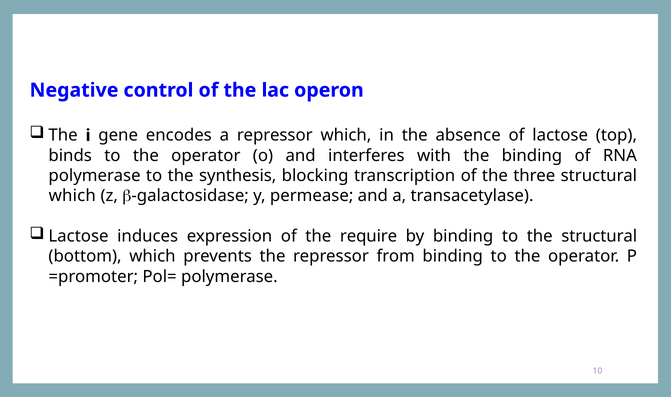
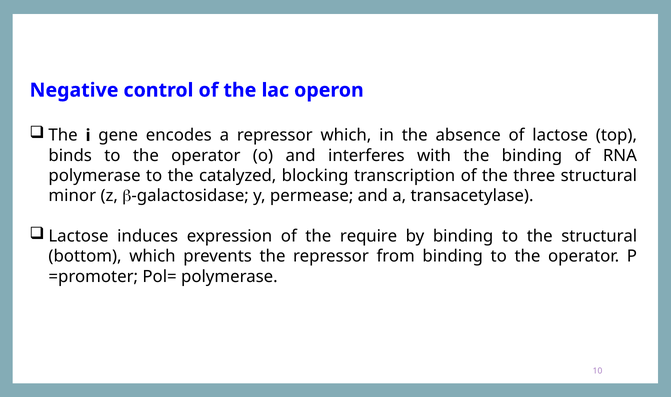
synthesis: synthesis -> catalyzed (238, 176)
which: which -> minor (72, 196)
